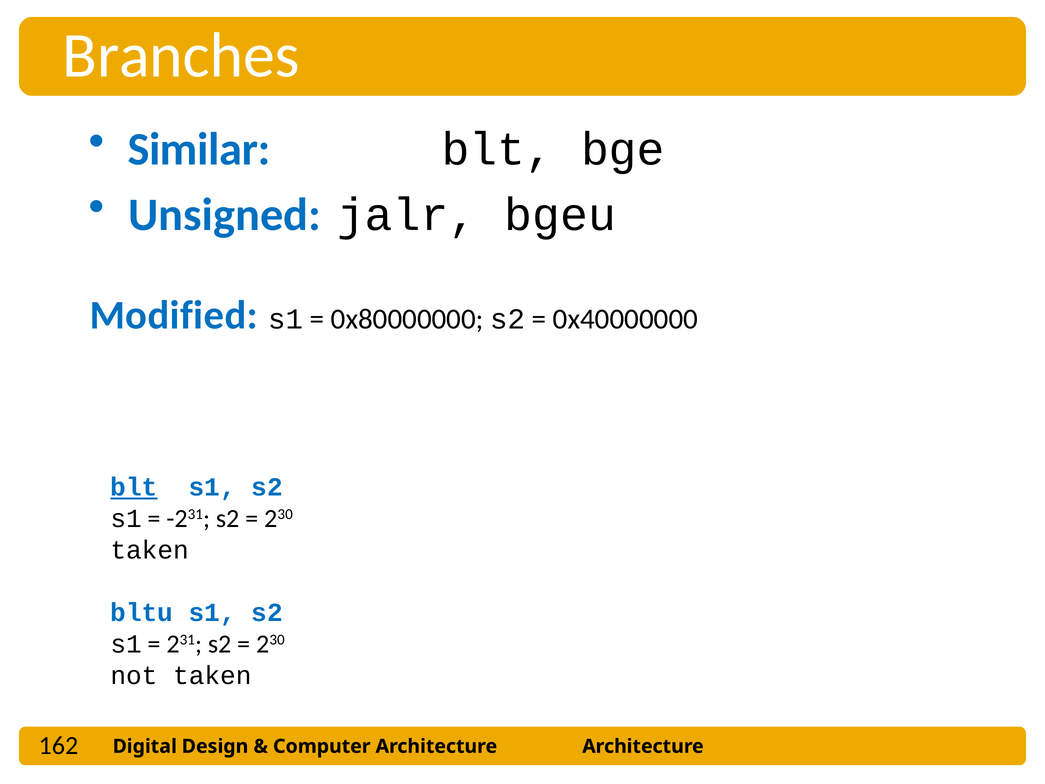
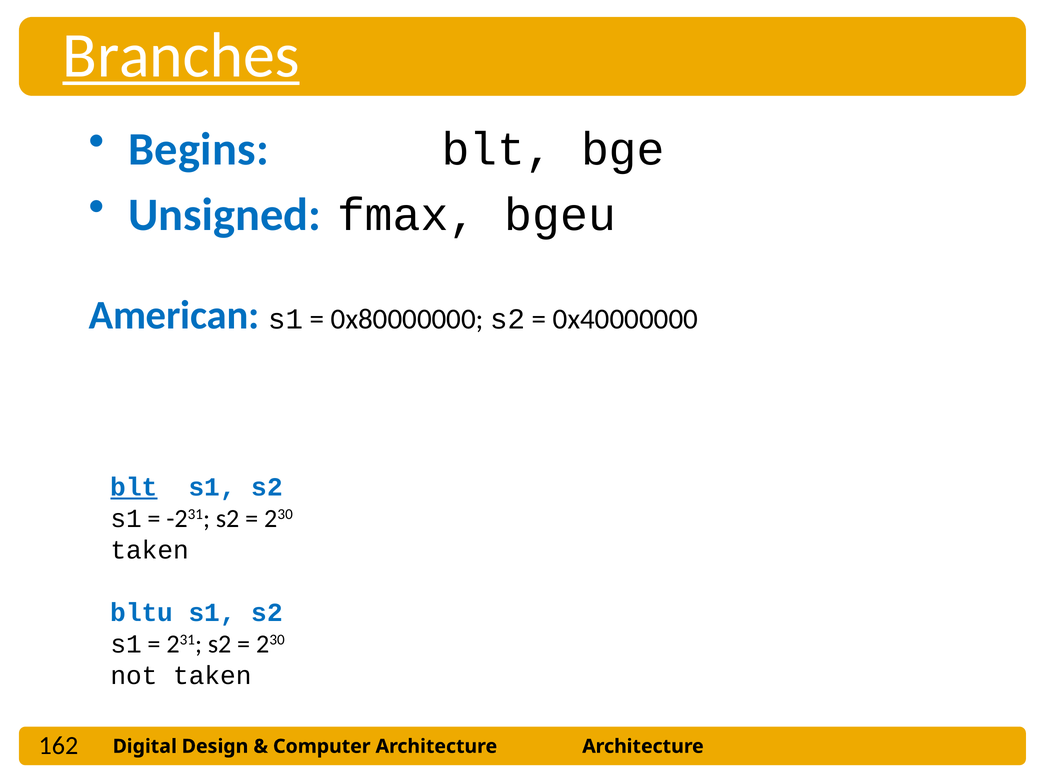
Branches underline: none -> present (181, 56)
Similar: Similar -> Begins (199, 150)
jalr: jalr -> fmax (407, 215)
Modified: Modified -> American (174, 315)
